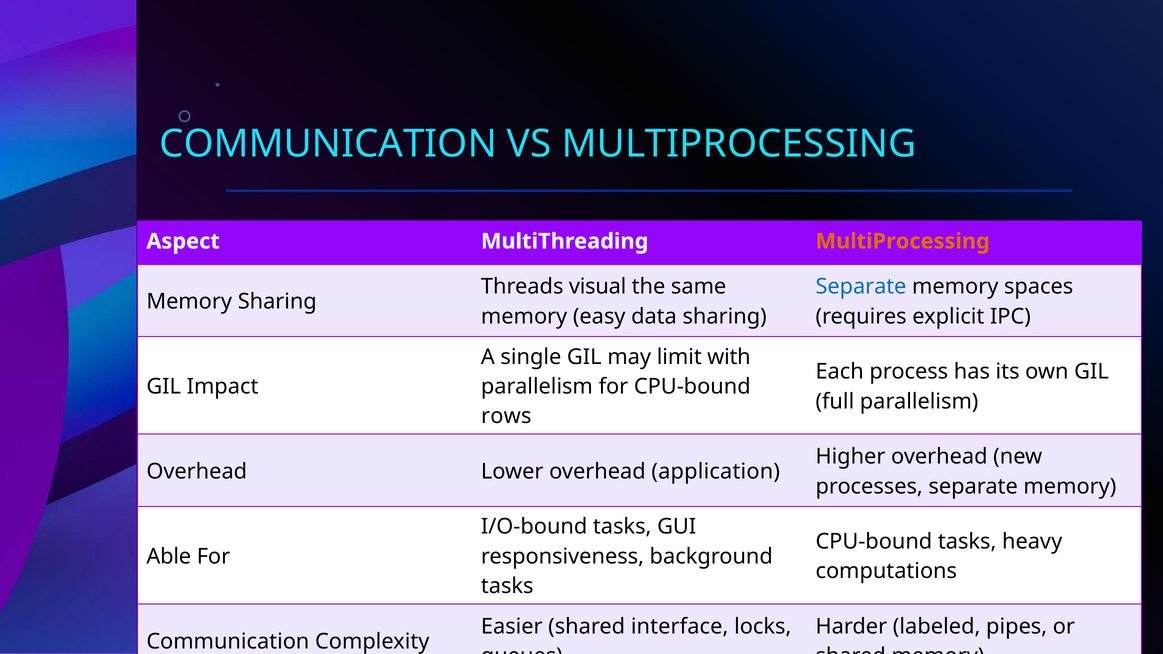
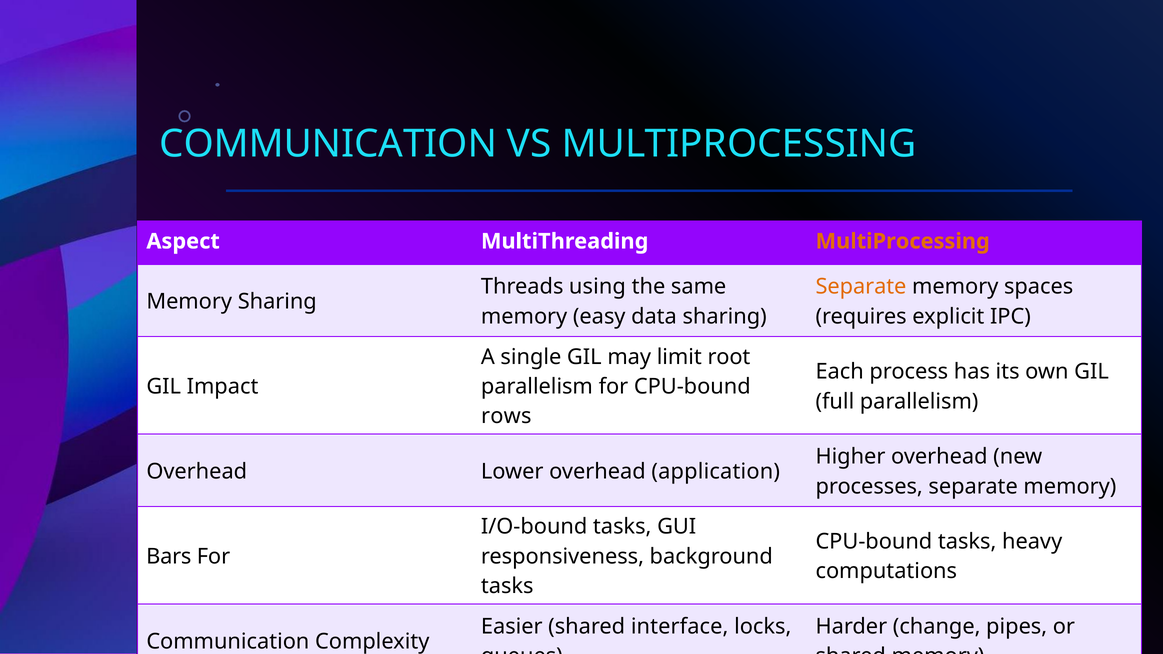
visual: visual -> using (597, 287)
Separate colour: blue -> orange (861, 287)
with: with -> root (729, 357)
Able: Able -> Bars (169, 557)
labeled: labeled -> change (937, 627)
